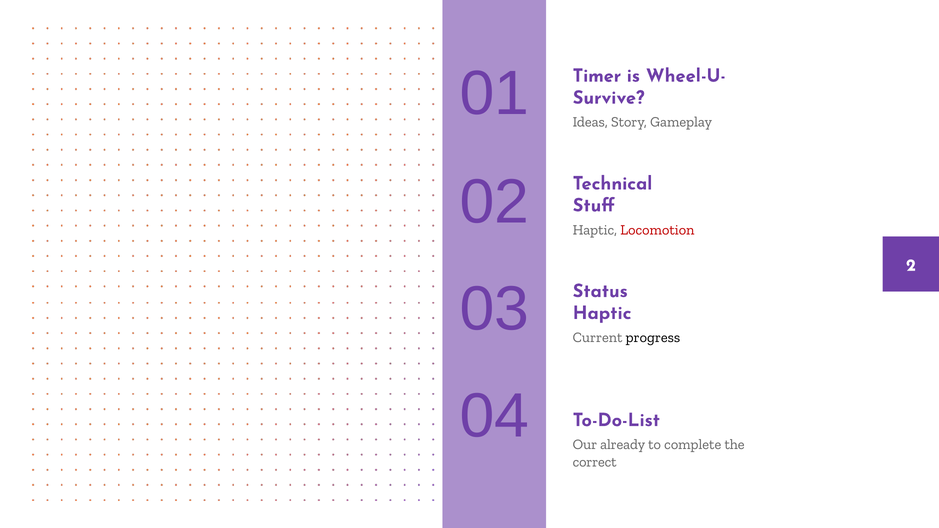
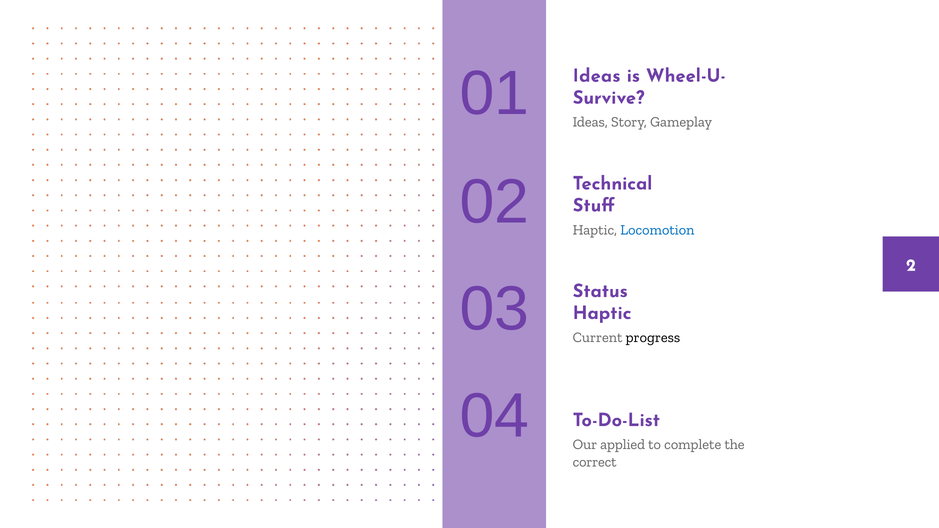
Timer: Timer -> Ideas (597, 76)
Locomotion colour: red -> blue (657, 230)
already: already -> applied (623, 445)
